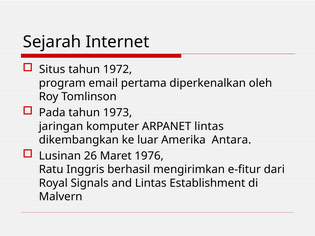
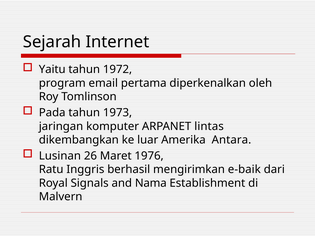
Situs: Situs -> Yaitu (52, 70)
e-fitur: e-fitur -> e-baik (244, 170)
and Lintas: Lintas -> Nama (151, 183)
